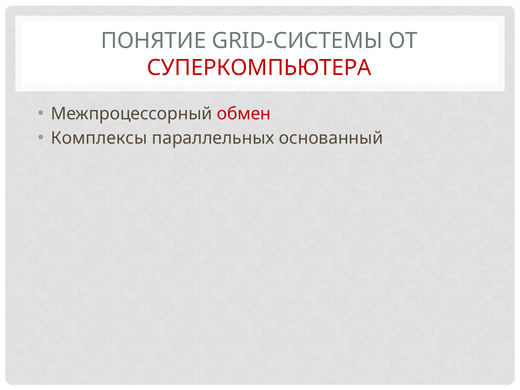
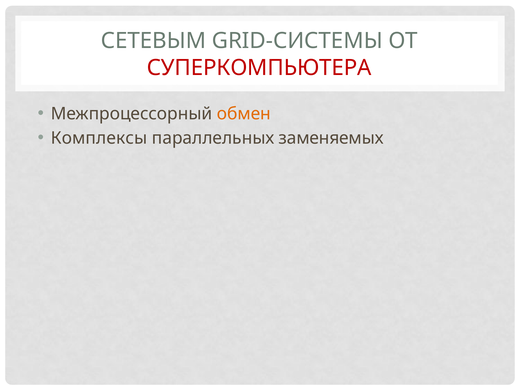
ПОНЯТИЕ: ПОНЯТИЕ -> СЕТЕВЫМ (153, 41)
обмен colour: red -> orange (244, 114)
основанный: основанный -> заменяемых (331, 138)
